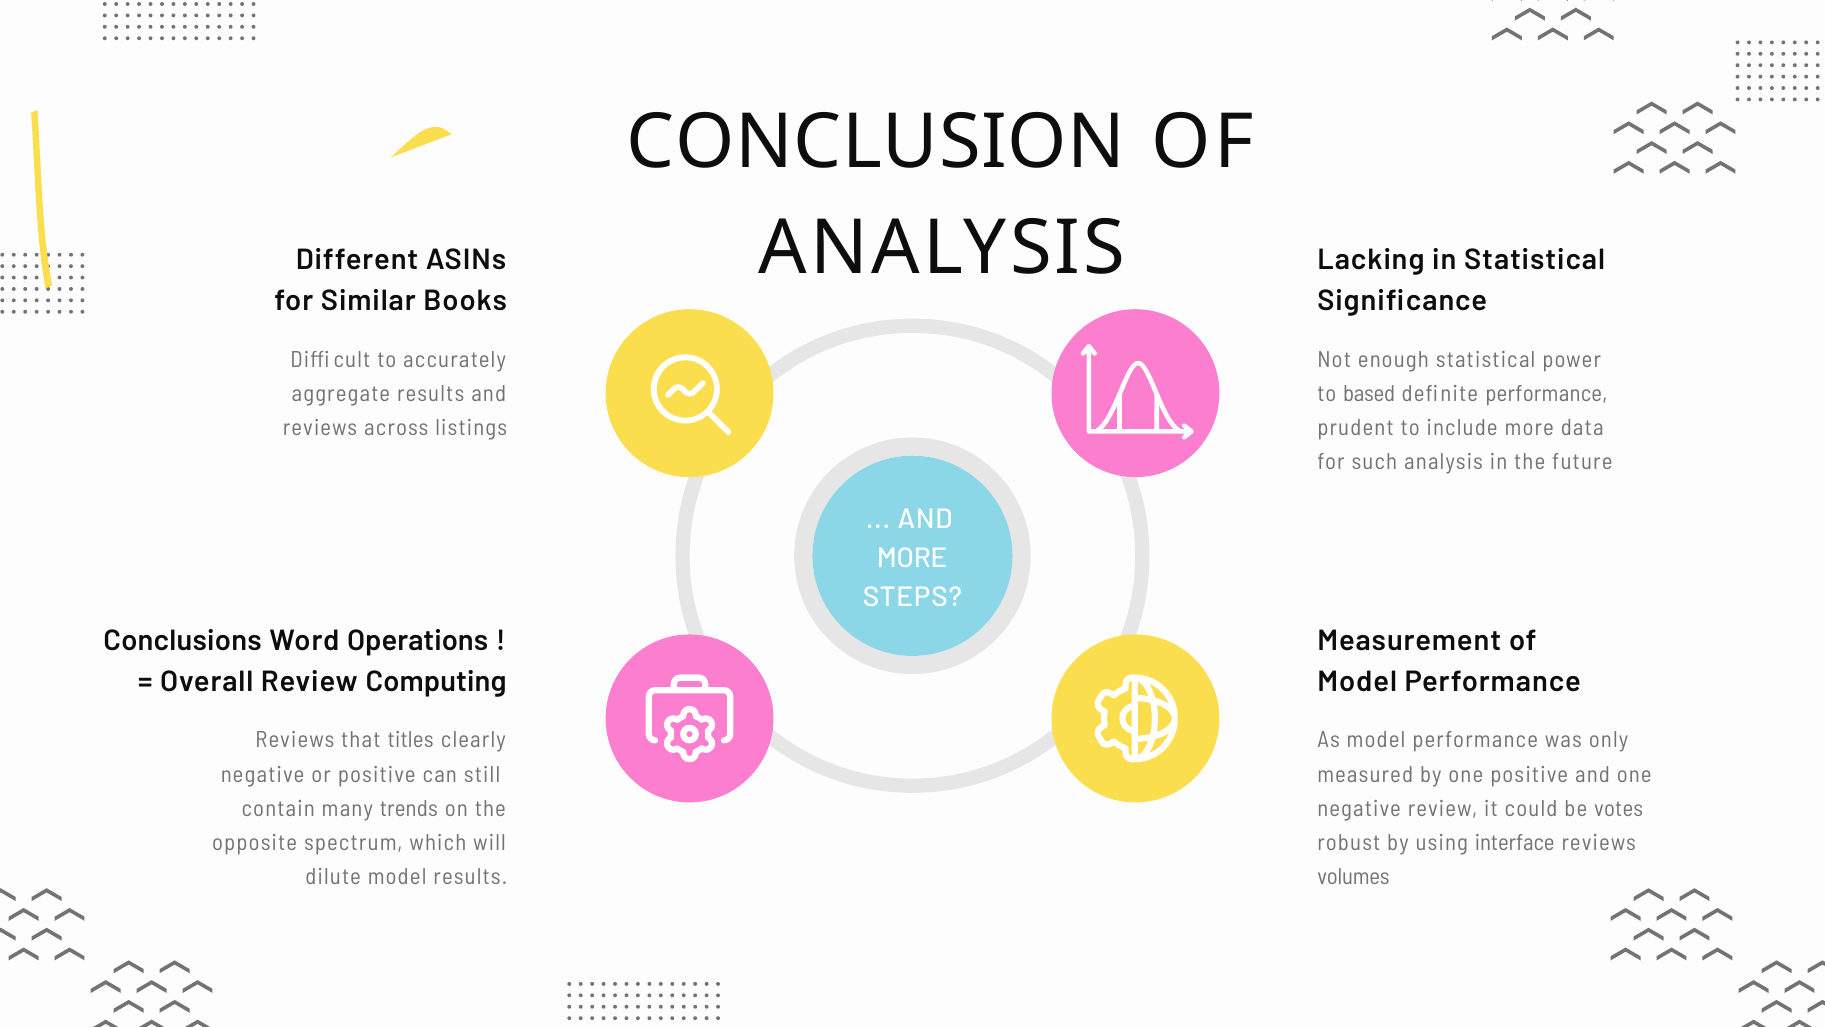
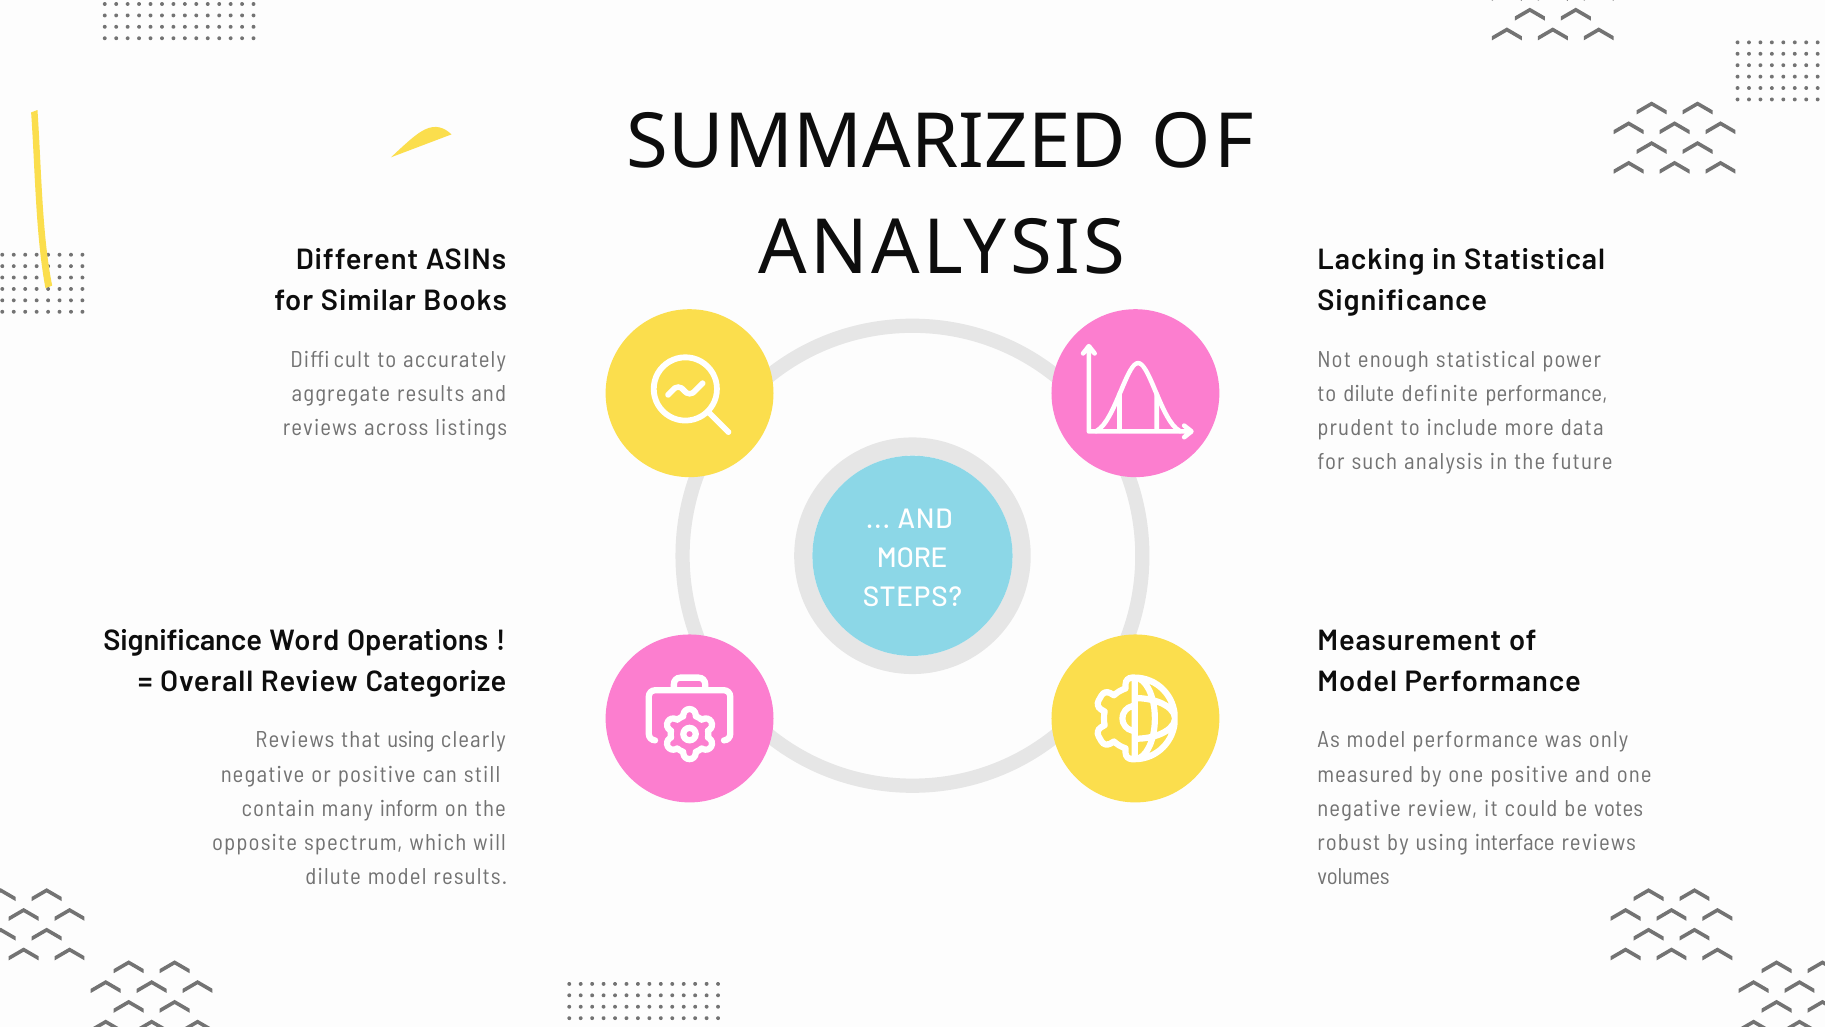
CONCLUSION: CONCLUSION -> SUMMARIZED (876, 142)
to based: based -> dilute (1369, 394)
Conclusions: Conclusions -> Significance (183, 640)
Computing: Computing -> Categorize (436, 681)
that titles: titles -> using (411, 740)
trends: trends -> inform (409, 808)
